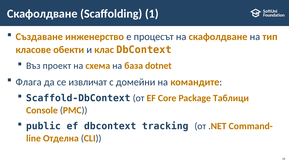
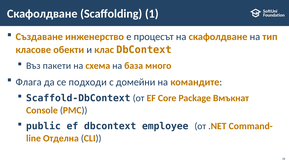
проект: проект -> пакети (57, 66)
dotnet: dotnet -> много (158, 66)
извличат: извличат -> подходи (88, 82)
Таблици: Таблици -> Вмъкнат (231, 98)
tracking: tracking -> employee (165, 126)
